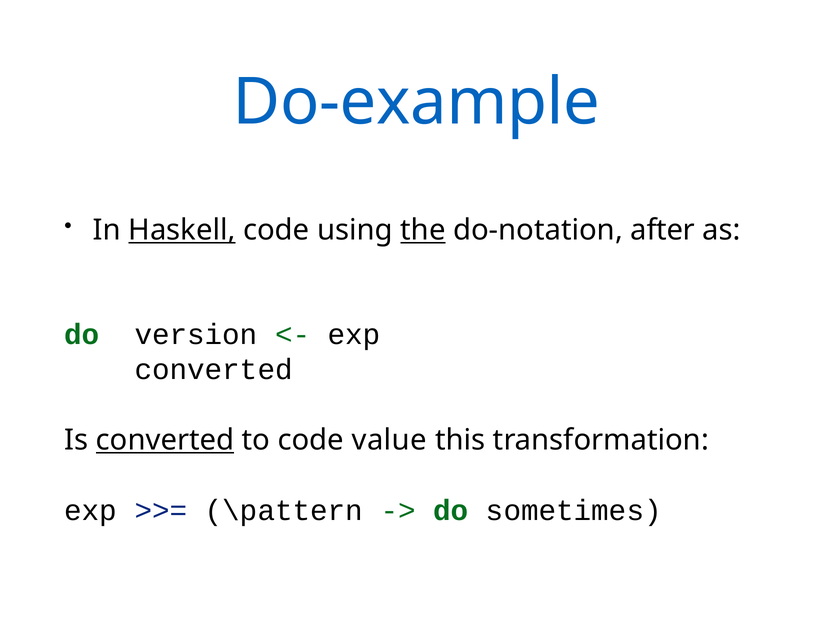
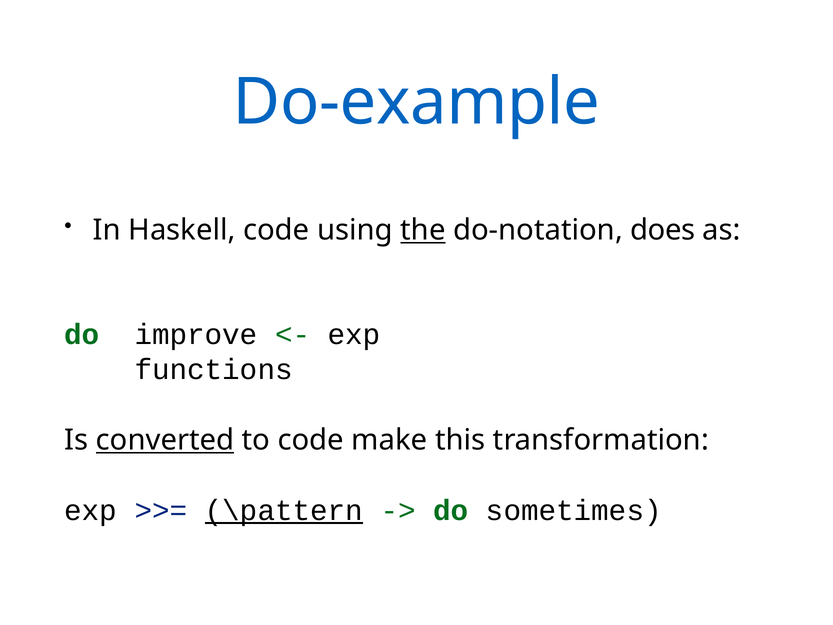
Haskell underline: present -> none (182, 230)
after: after -> does (663, 230)
version: version -> improve (196, 335)
converted: converted -> functions (214, 370)
value: value -> make (389, 440)
\pattern underline: none -> present (284, 510)
